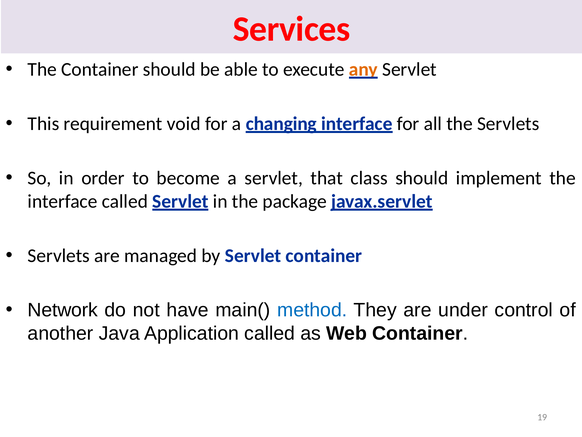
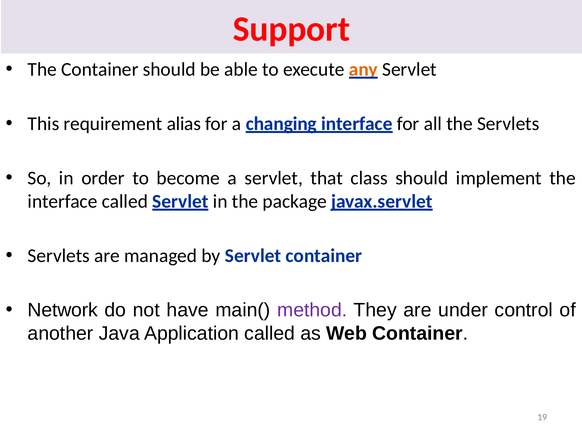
Services: Services -> Support (291, 29)
void: void -> alias (184, 124)
method colour: blue -> purple (312, 310)
